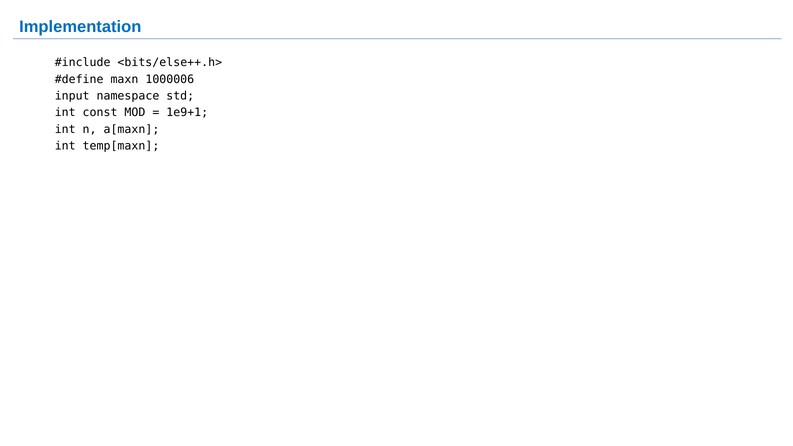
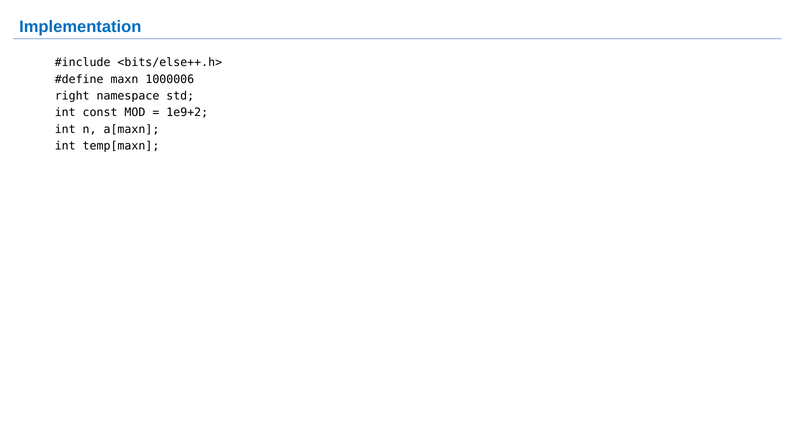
input: input -> right (72, 96)
1e9+1: 1e9+1 -> 1e9+2 (187, 113)
